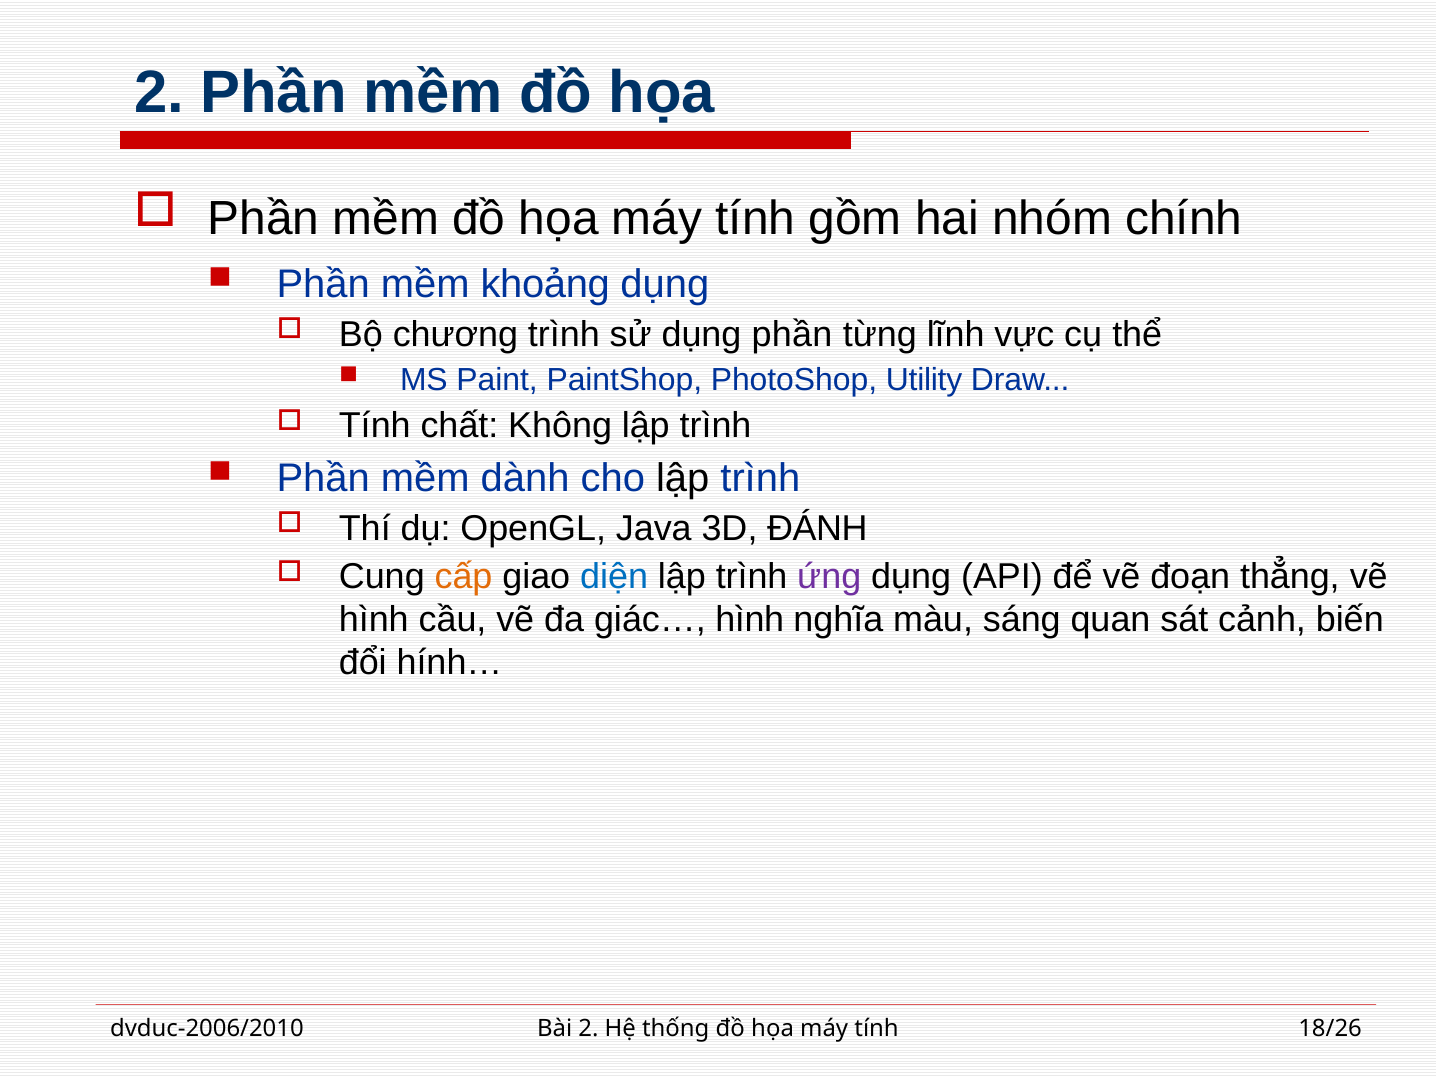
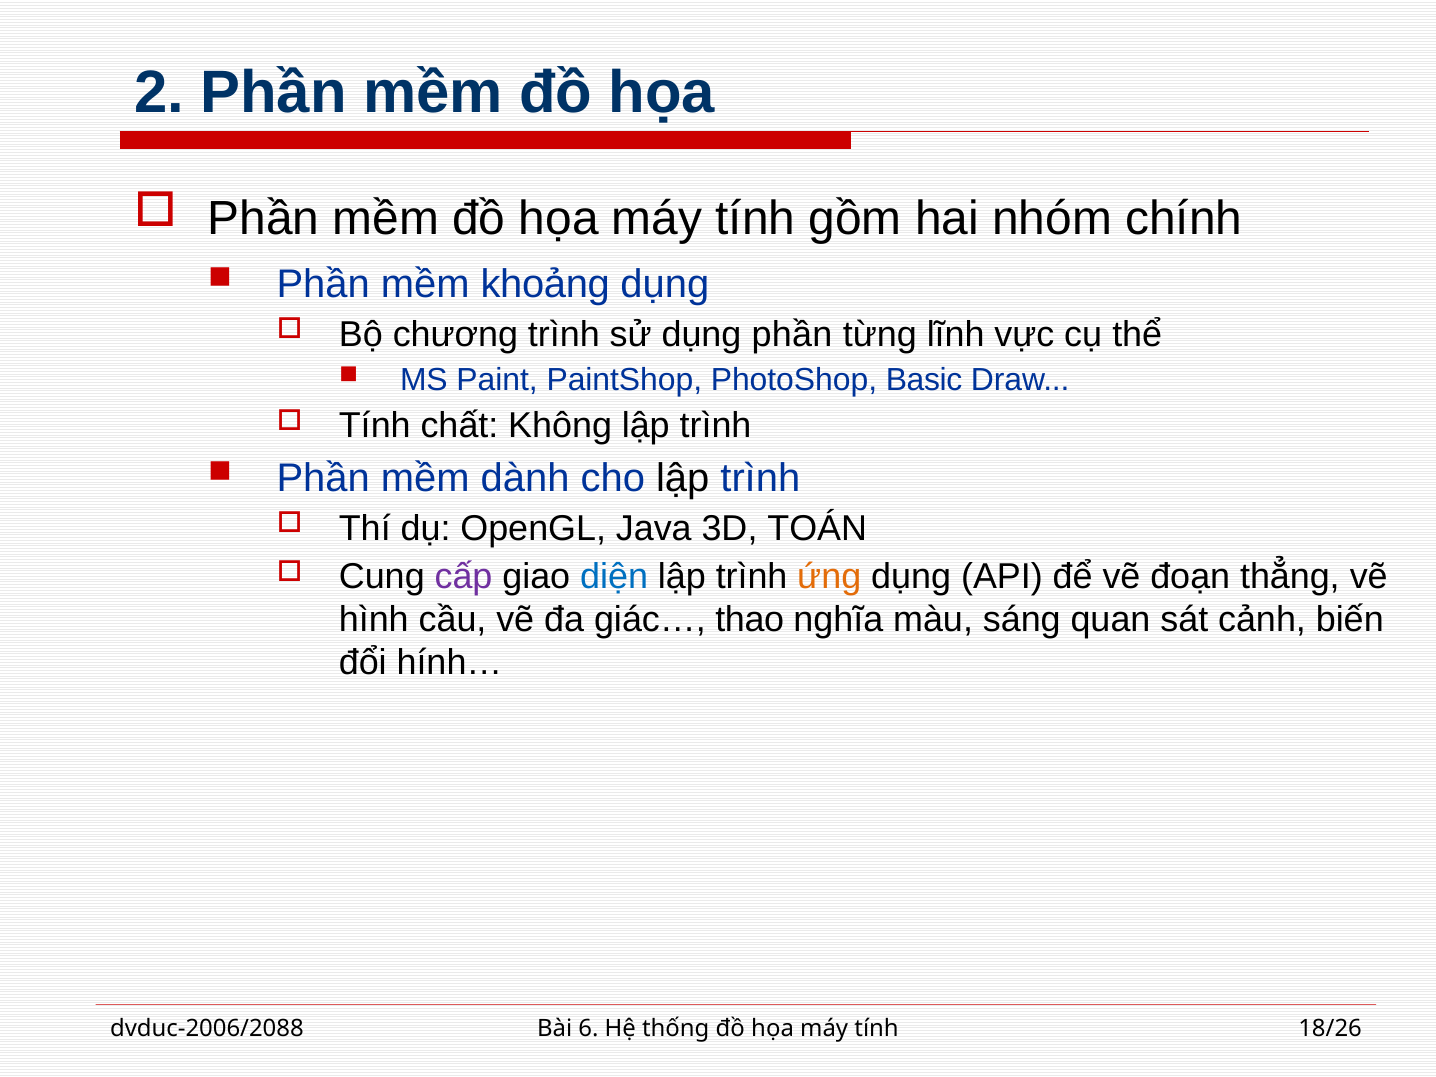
Utility: Utility -> Basic (924, 380)
ĐÁNH: ĐÁNH -> TOÁN (817, 528)
cấp colour: orange -> purple (464, 577)
ứng colour: purple -> orange (829, 577)
giác… hình: hình -> thao (750, 620)
dvduc-2006/2010: dvduc-2006/2010 -> dvduc-2006/2088 (207, 1028)
Bài 2: 2 -> 6 (588, 1028)
